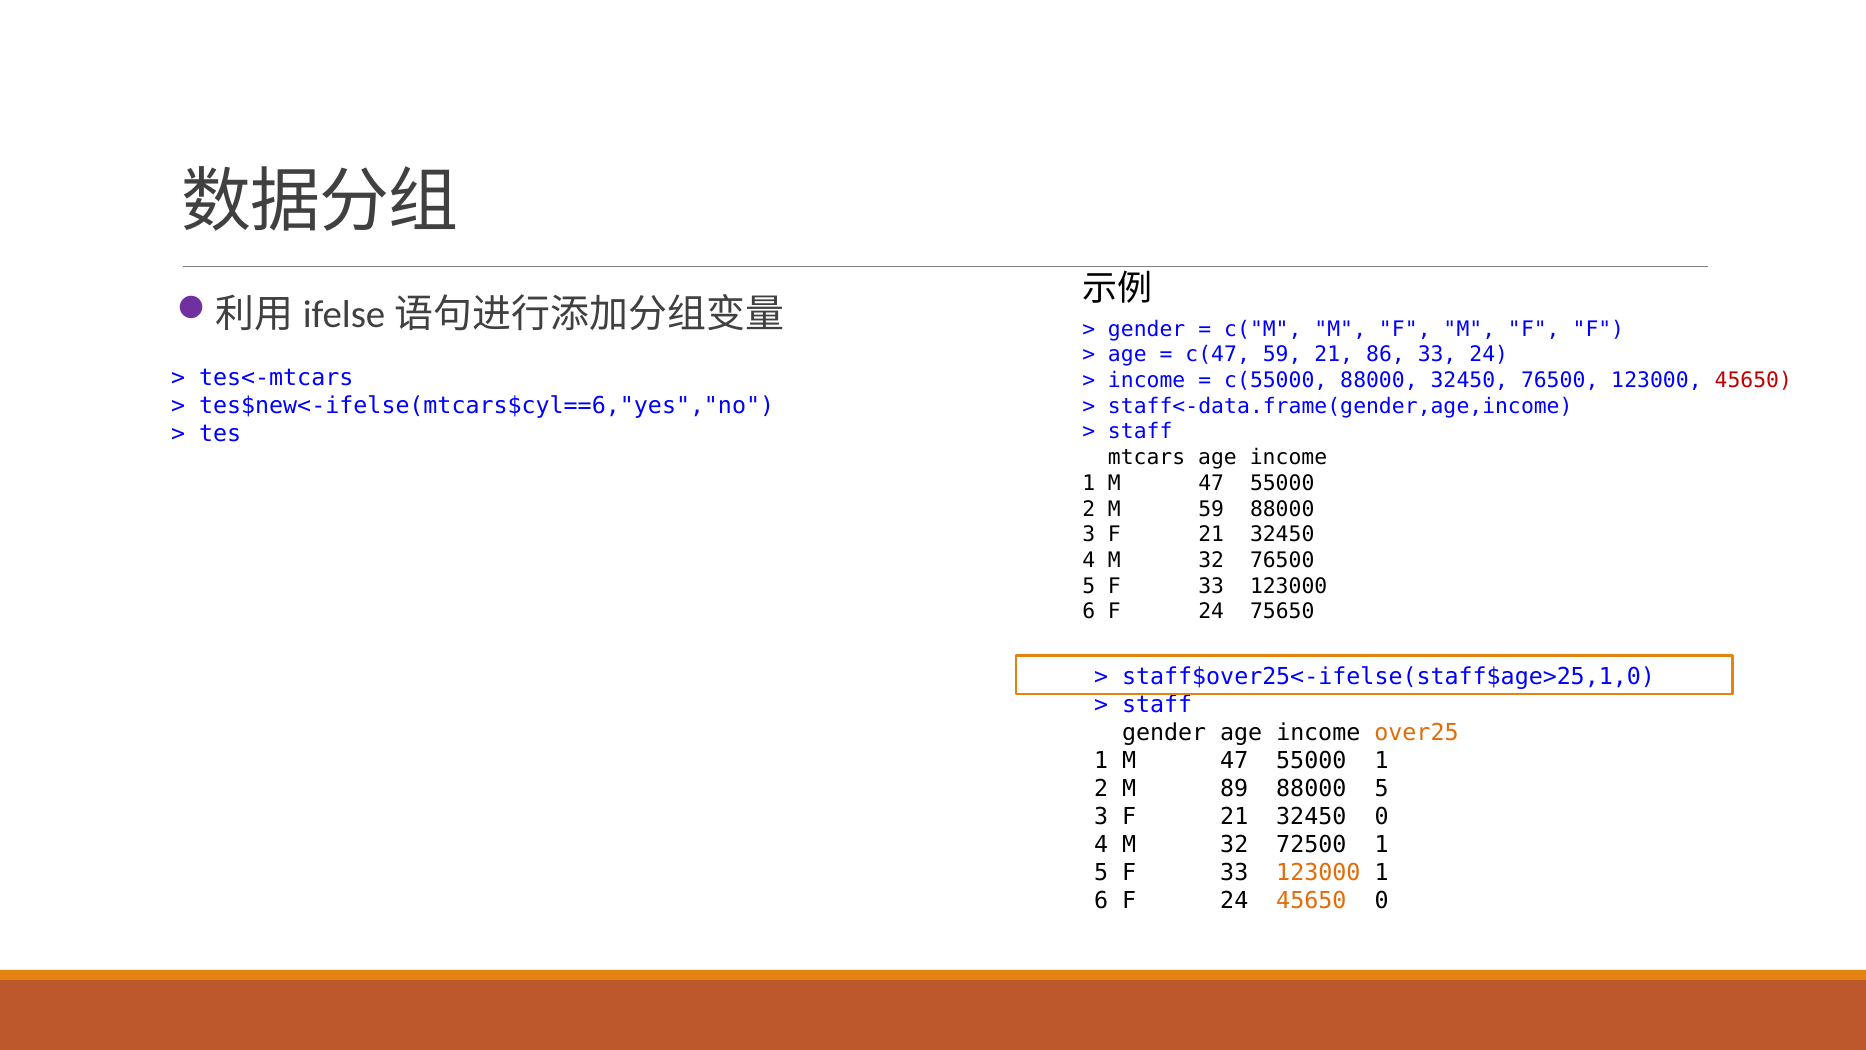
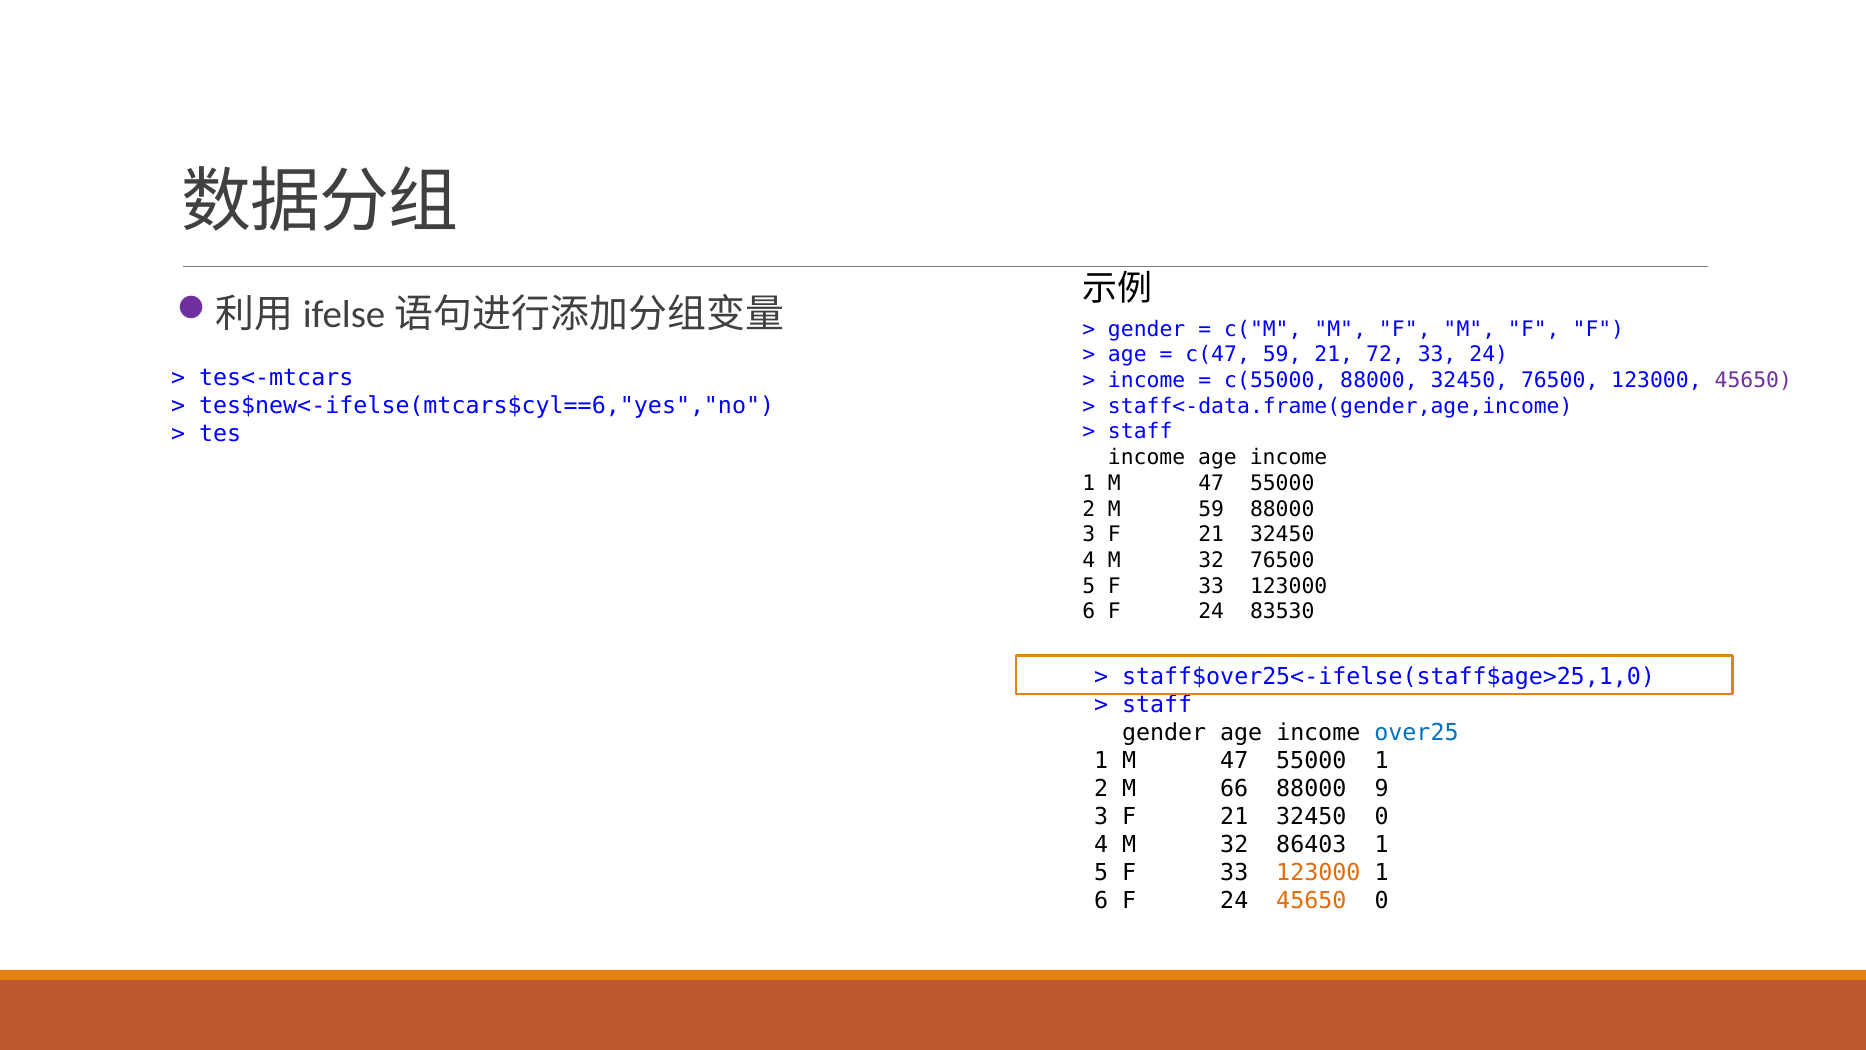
86: 86 -> 72 (1385, 355)
45650 colour: red -> purple (1753, 380)
mtcars: mtcars -> income (1147, 457)
75650: 75650 -> 83530 (1282, 611)
over25 colour: orange -> blue (1416, 733)
89: 89 -> 66 (1234, 789)
88000 5: 5 -> 9 (1382, 789)
72500: 72500 -> 86403 (1311, 845)
